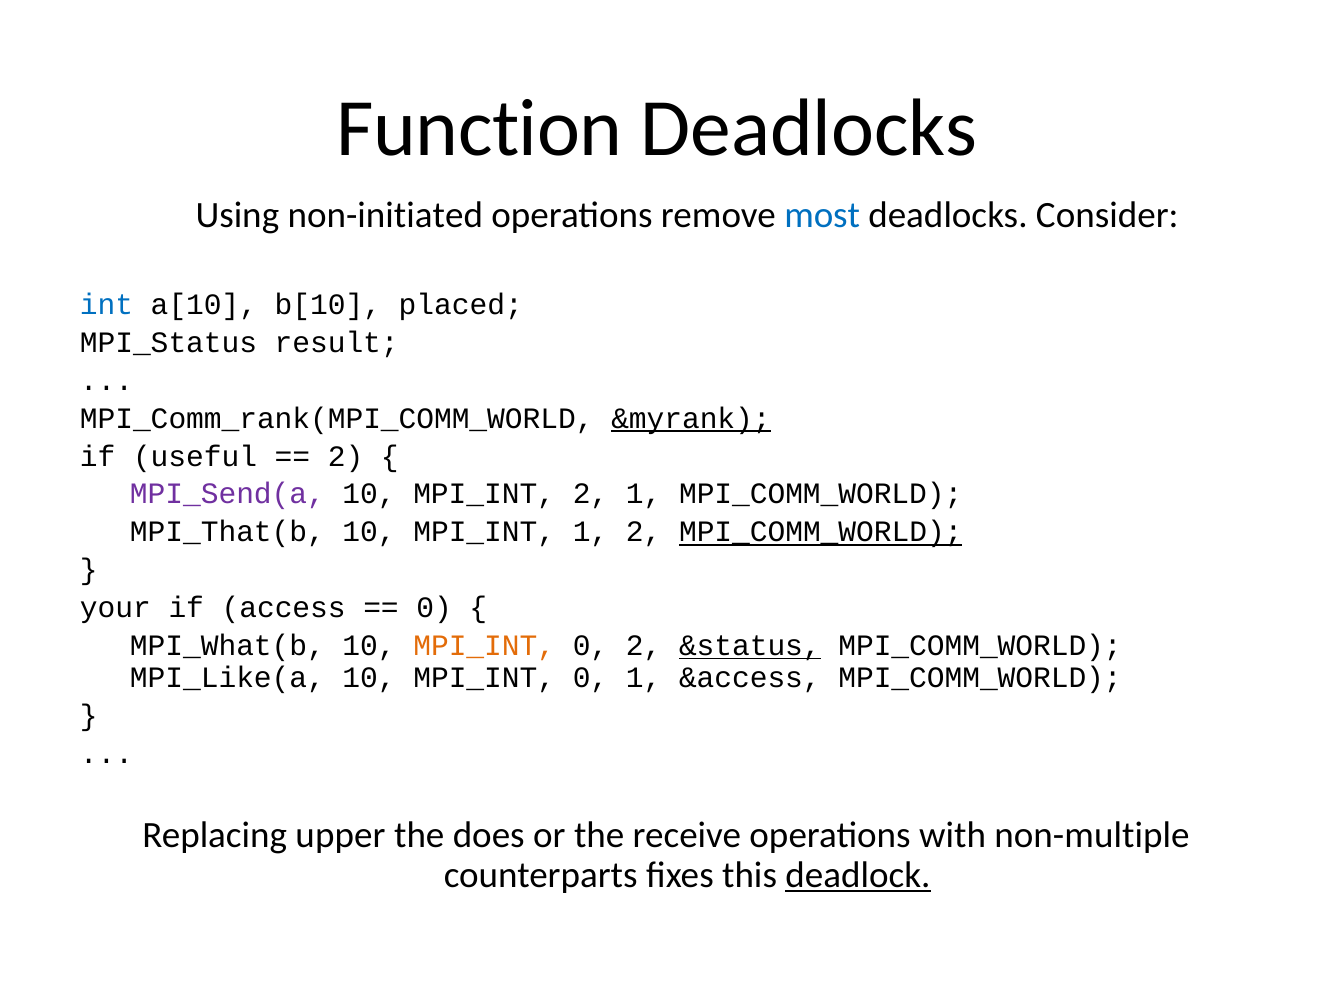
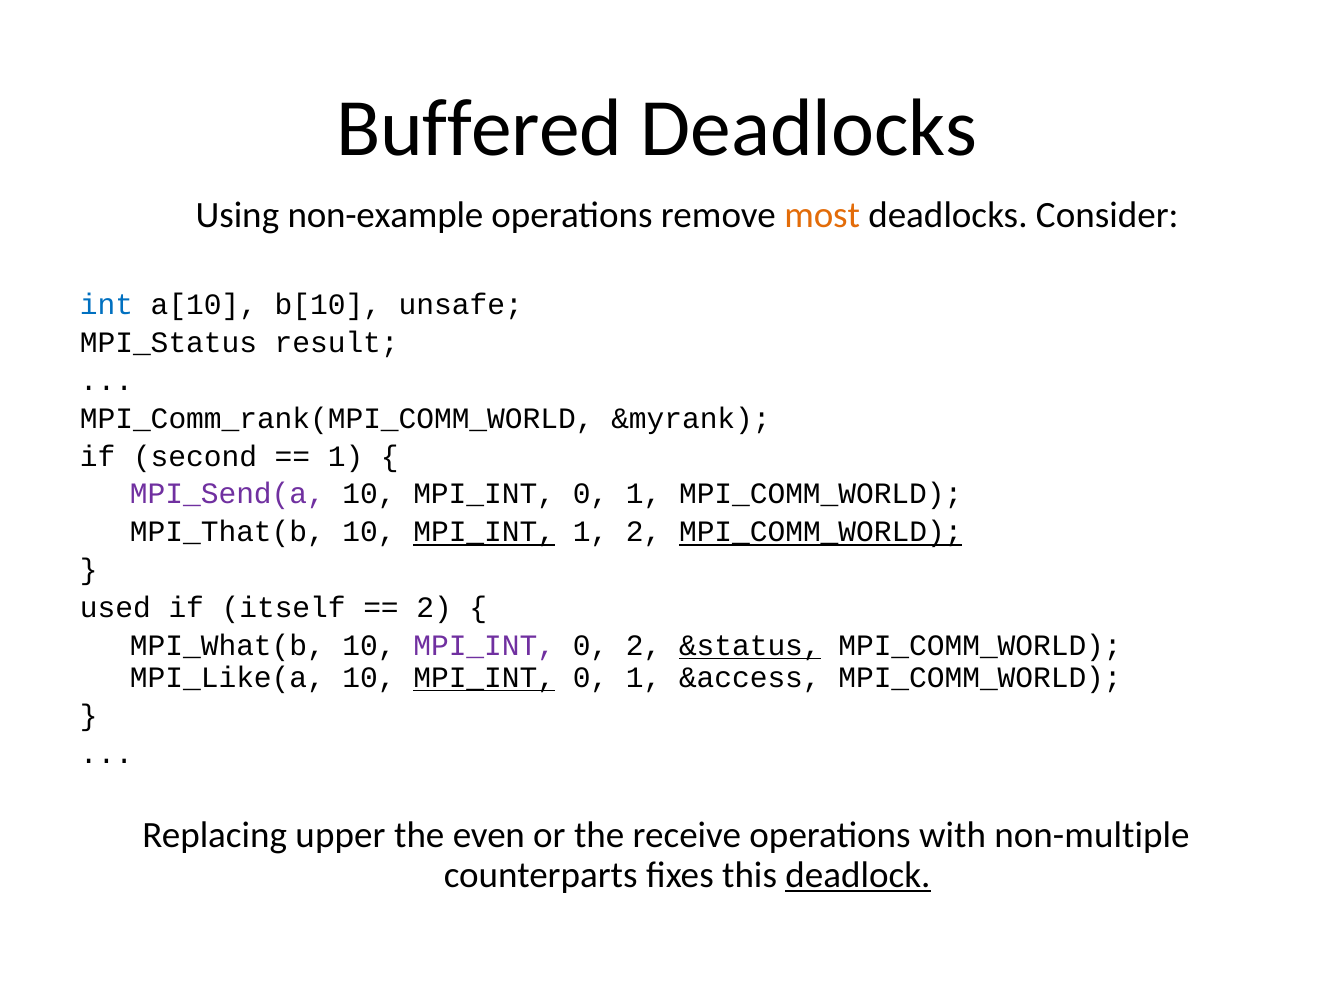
Function: Function -> Buffered (479, 129)
non-initiated: non-initiated -> non-example (385, 215)
most colour: blue -> orange (822, 215)
placed: placed -> unsafe (461, 305)
&myrank underline: present -> none (691, 418)
useful: useful -> second (195, 456)
2: 2 -> 1 (346, 456)
2: 2 -> 0 (591, 494)
MPI_INT underline: none -> present (484, 532)
your: your -> used (115, 608)
access: access -> itself (284, 608)
0: 0 -> 2 (434, 608)
MPI_INT colour: orange -> purple (484, 646)
MPI_INT underline: none -> present (484, 678)
does: does -> even (489, 835)
